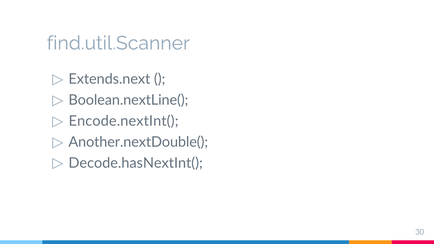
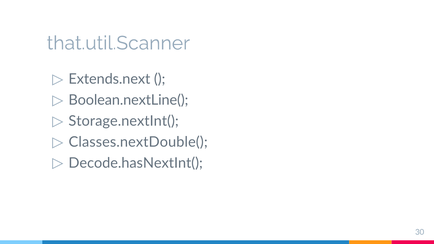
find.util.Scanner: find.util.Scanner -> that.util.Scanner (118, 43)
Encode.nextInt(: Encode.nextInt( -> Storage.nextInt( (124, 121)
Another.nextDouble(: Another.nextDouble( -> Classes.nextDouble( (138, 142)
